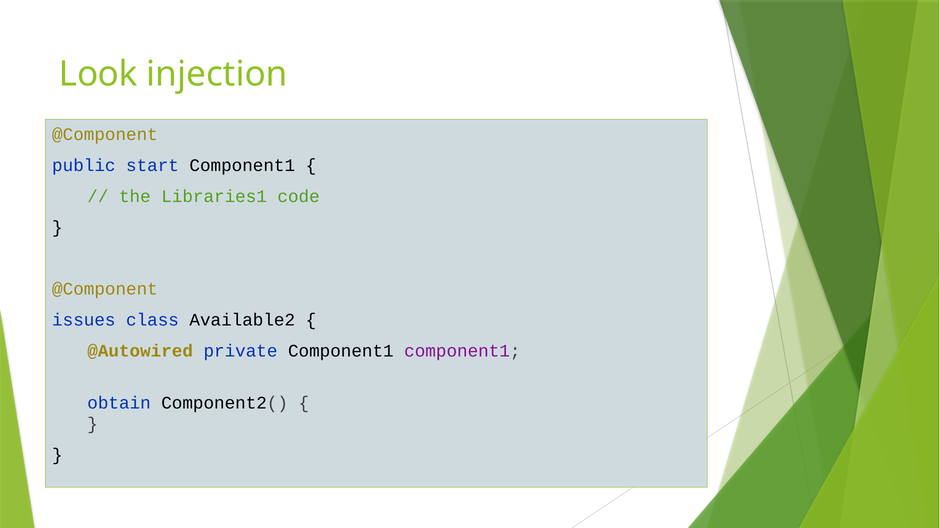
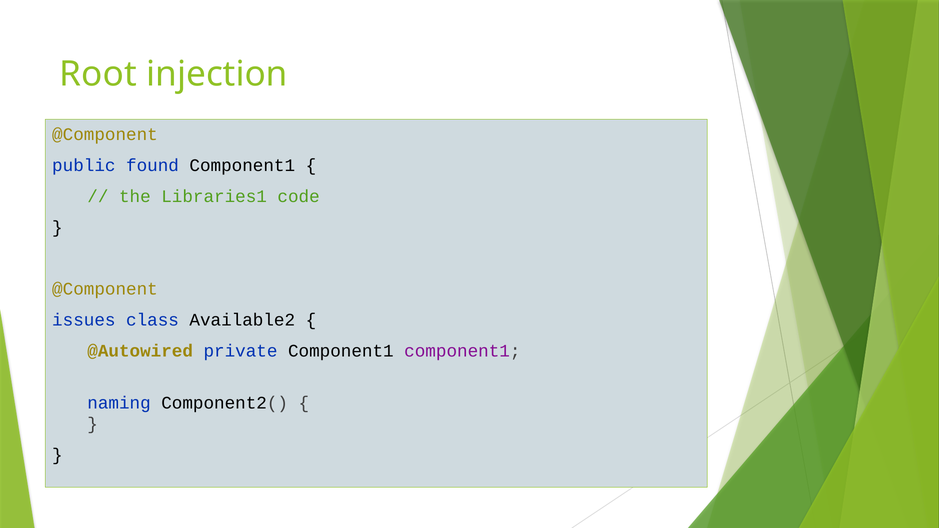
Look: Look -> Root (98, 74)
start: start -> found (152, 166)
obtain: obtain -> naming (119, 403)
